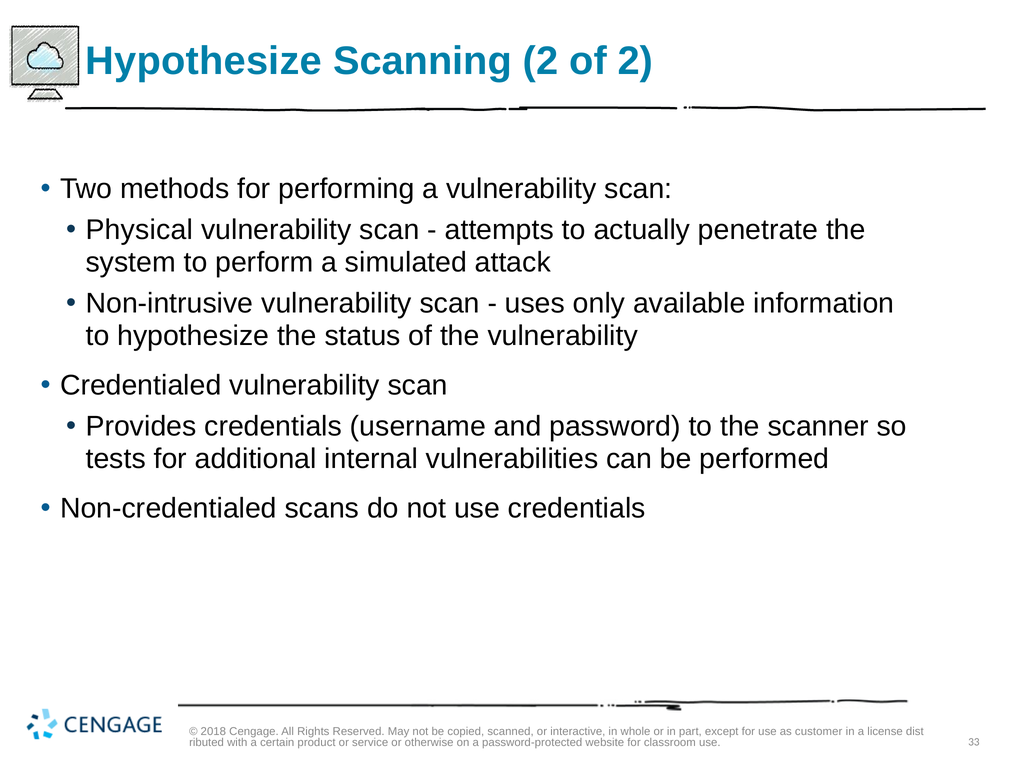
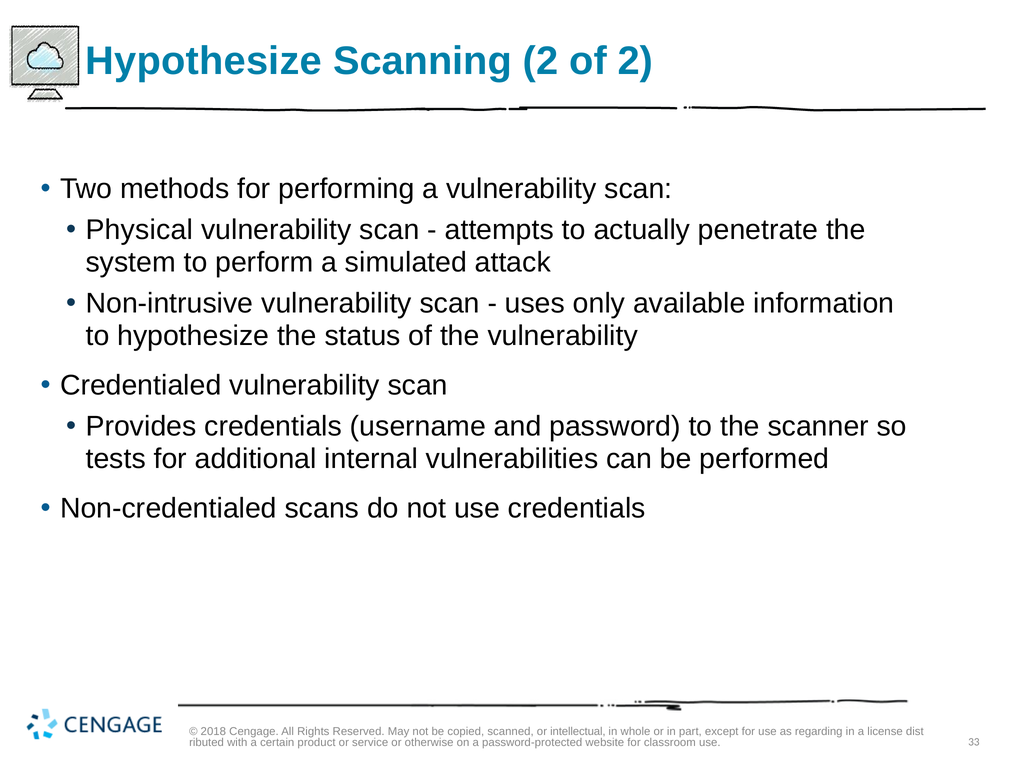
interactive: interactive -> intellectual (578, 731)
customer: customer -> regarding (819, 731)
